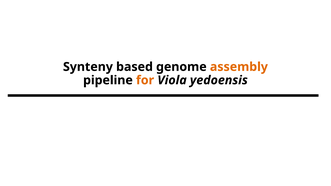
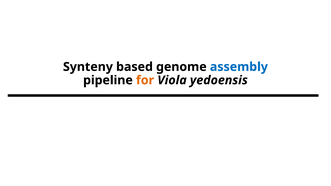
assembly colour: orange -> blue (239, 67)
